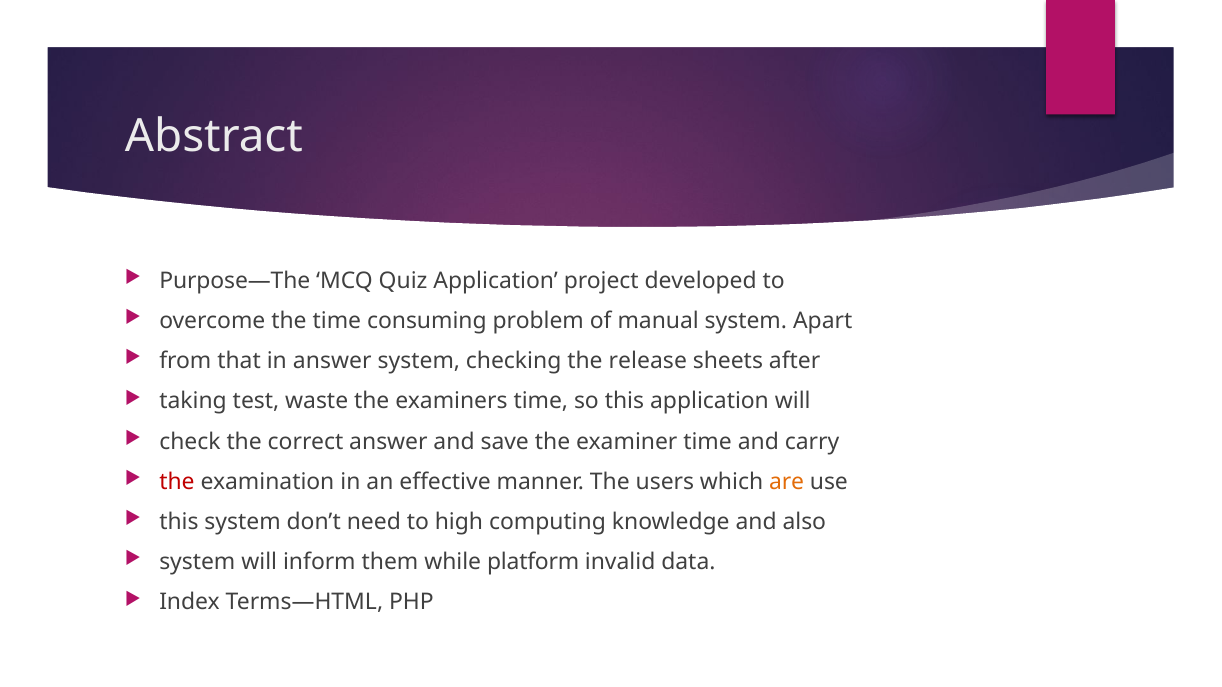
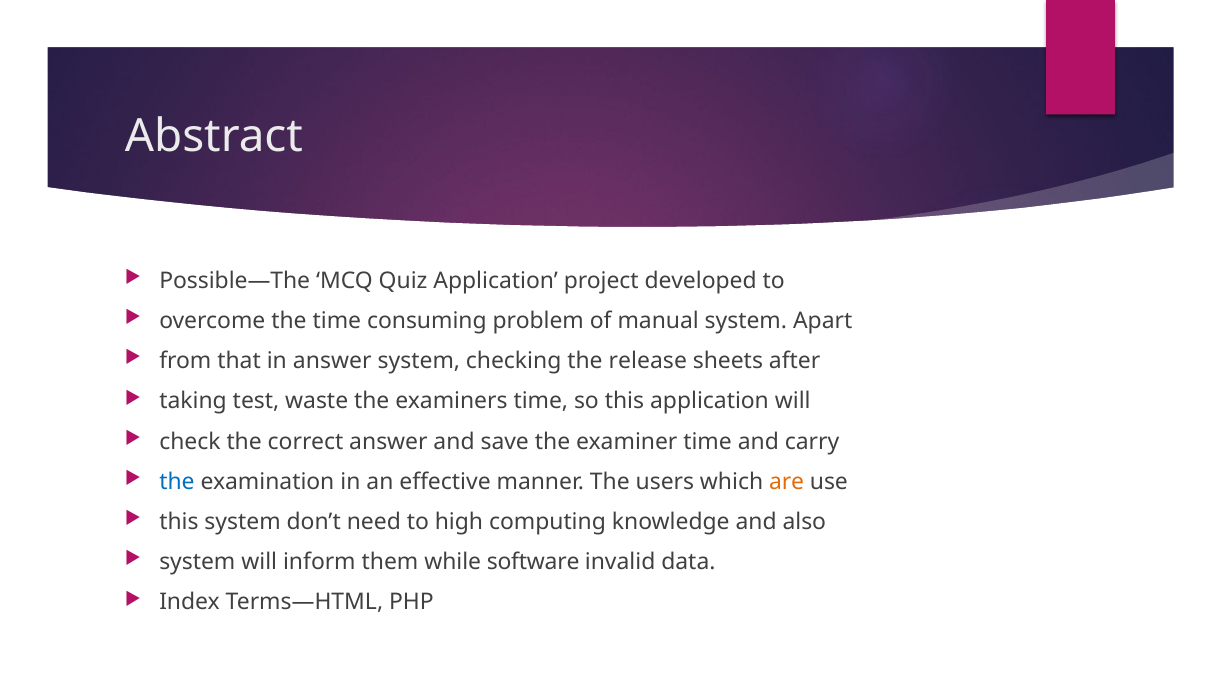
Purpose—The: Purpose—The -> Possible—The (235, 281)
the colour: red -> blue (177, 482)
platform: platform -> software (533, 563)
